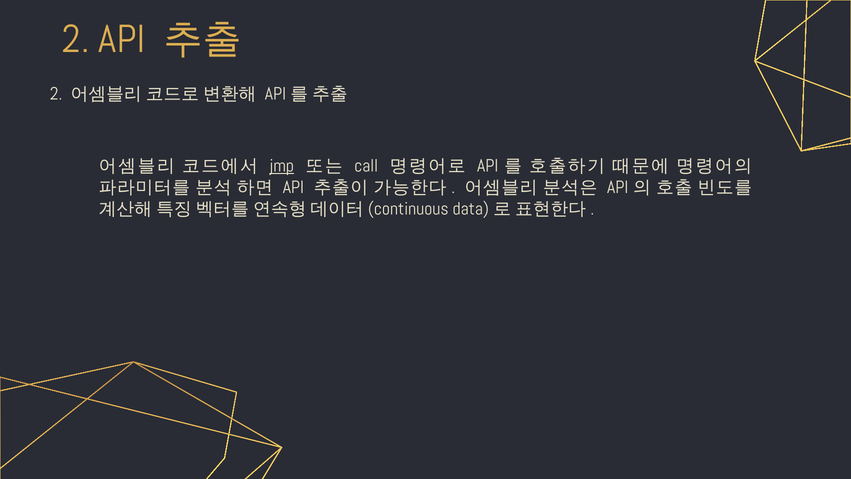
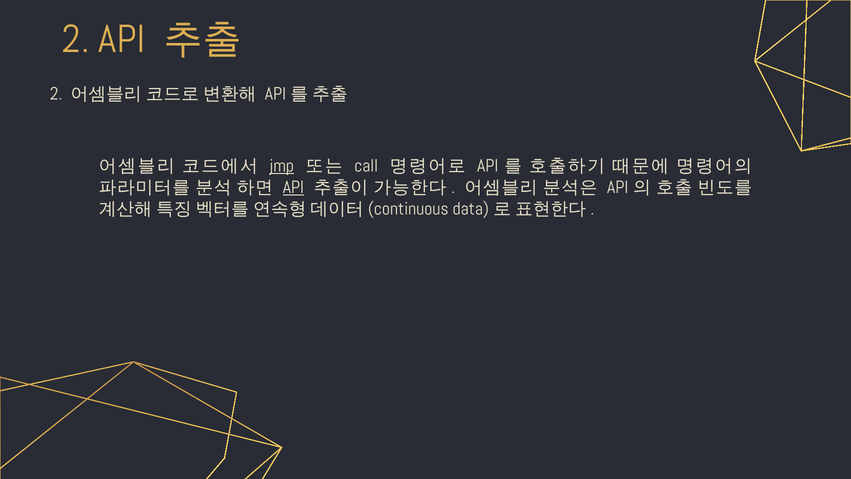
API underline: none -> present (293, 187)
